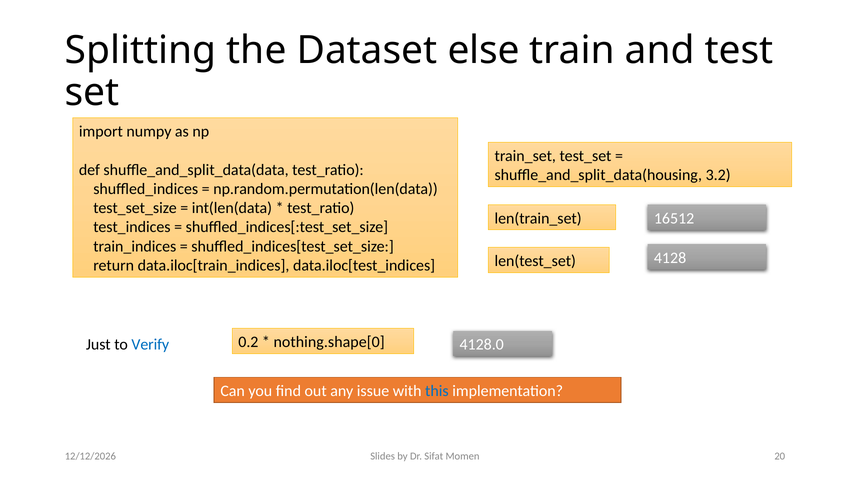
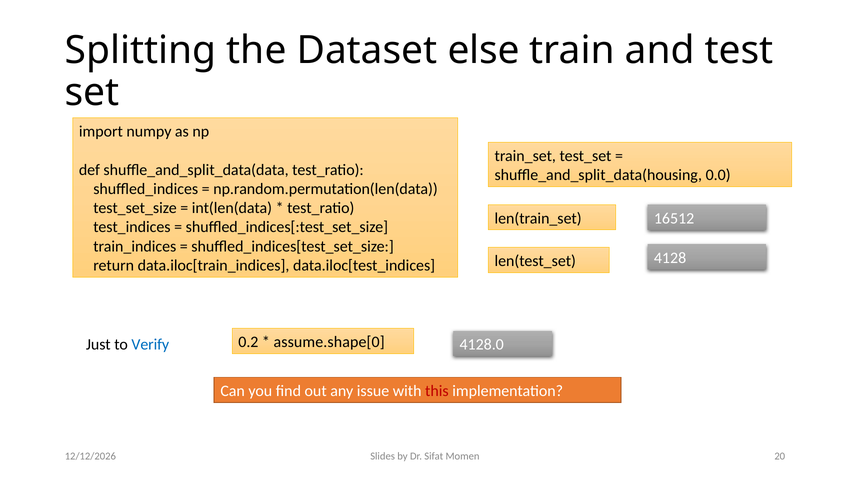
3.2: 3.2 -> 0.0 (718, 175)
nothing.shape[0: nothing.shape[0 -> assume.shape[0 (329, 342)
this colour: blue -> red (437, 391)
